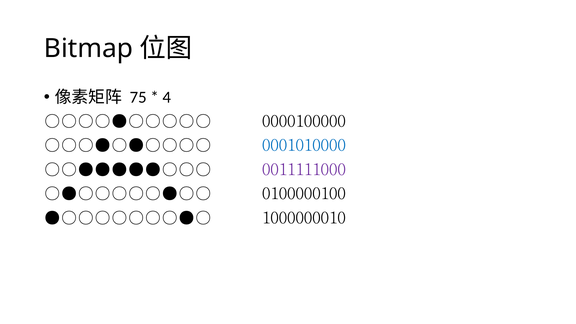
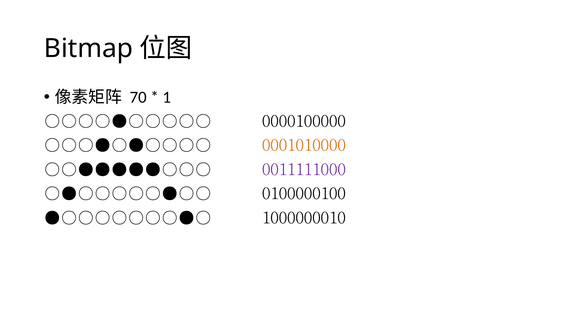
75: 75 -> 70 (138, 97)
4: 4 -> 1 (167, 97)
0001010000 colour: blue -> orange (304, 146)
